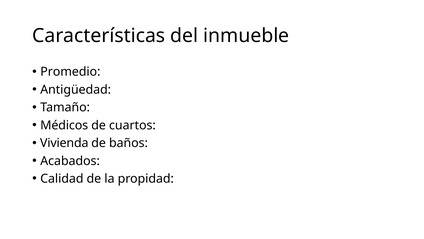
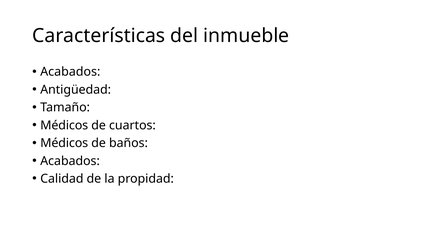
Promedio: Promedio -> Acabados (70, 72)
Vivienda: Vivienda -> Médicos (64, 143)
